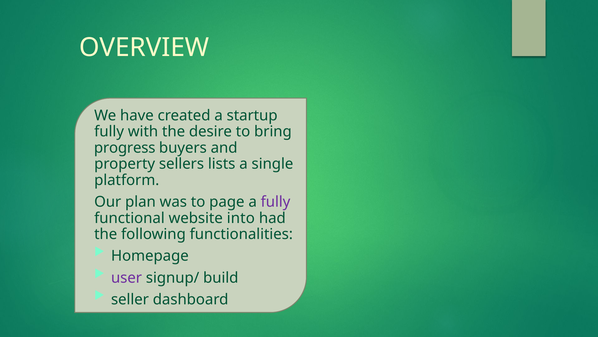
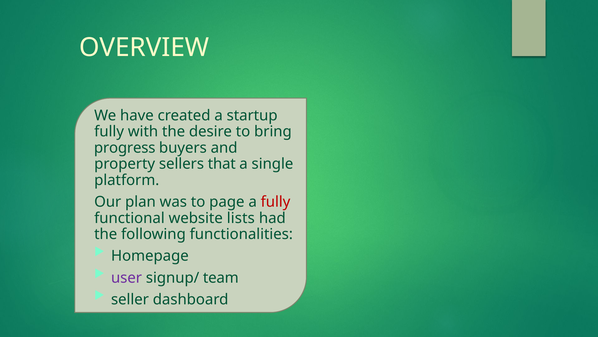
lists: lists -> that (222, 164)
fully colour: purple -> red (276, 202)
into: into -> lists (241, 218)
build: build -> team (221, 277)
